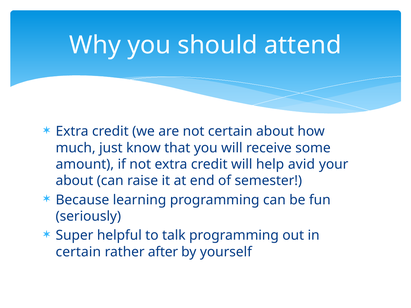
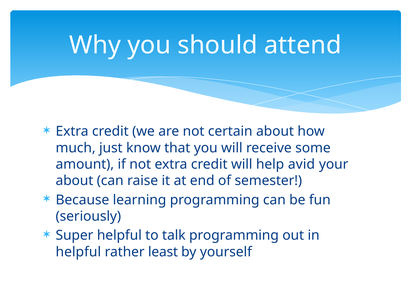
certain: certain -> helpful (78, 252)
after: after -> least (163, 252)
